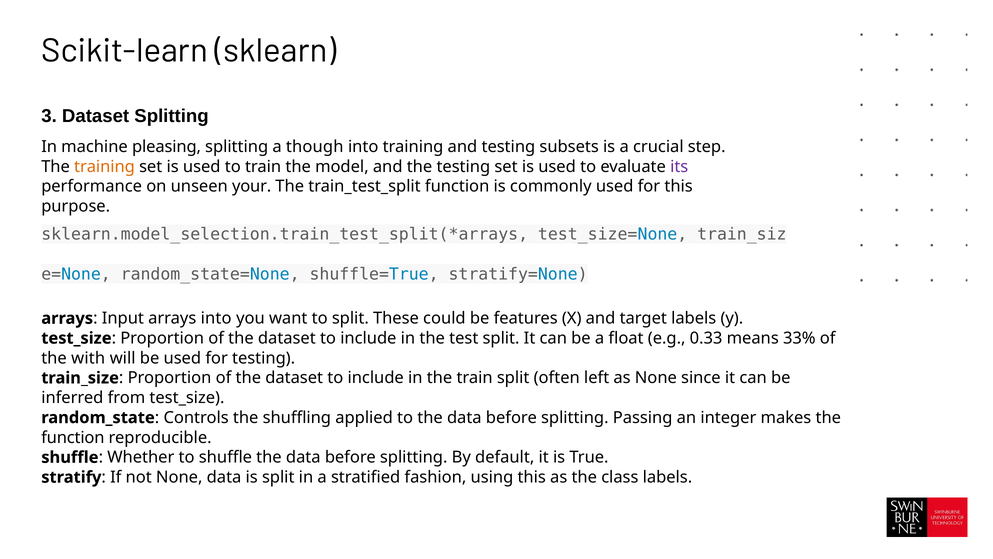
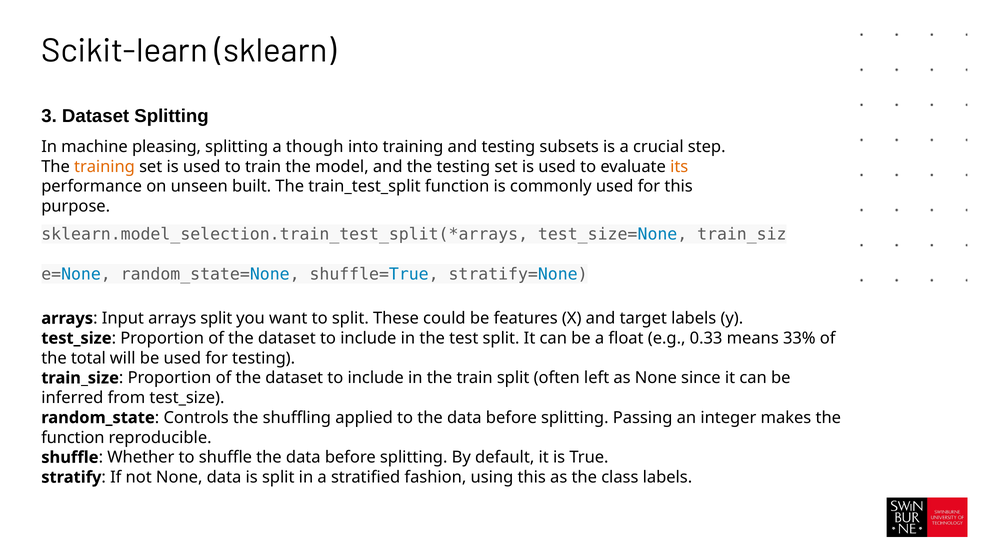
its colour: purple -> orange (679, 166)
your: your -> built (252, 186)
arrays into: into -> split (216, 318)
with: with -> total (88, 358)
